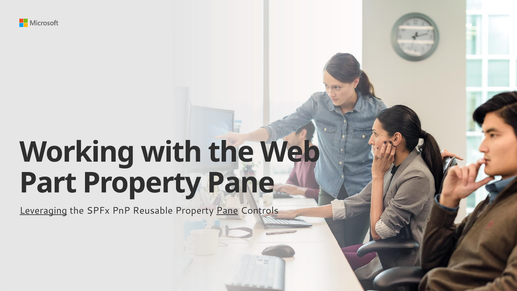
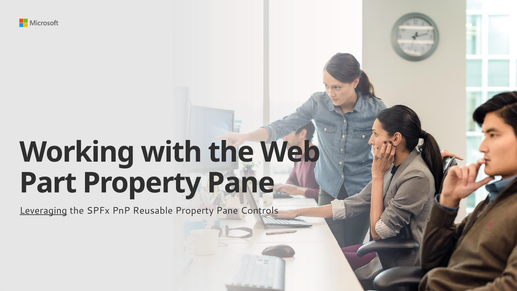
Pane underline: present -> none (227, 210)
